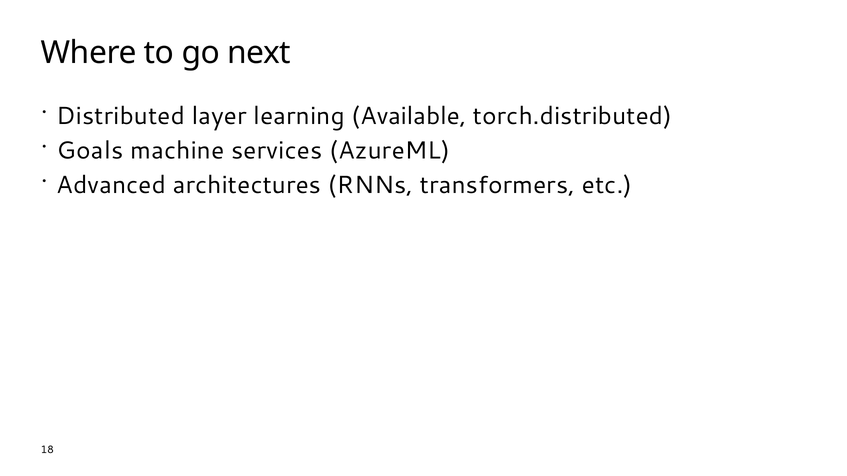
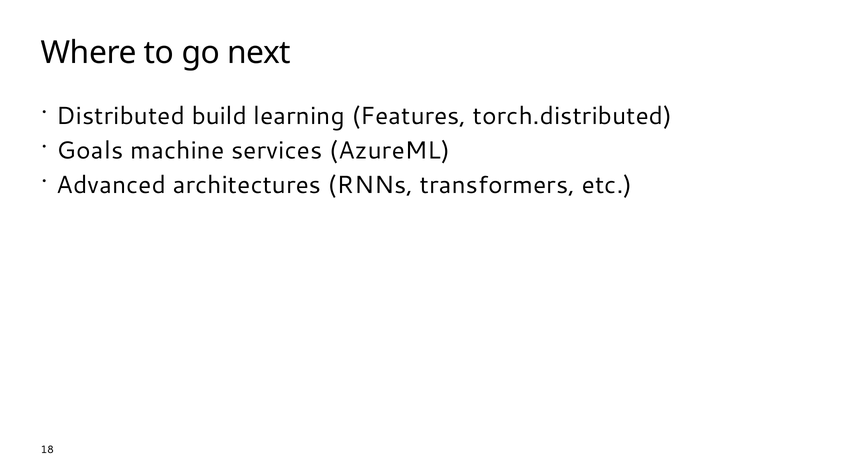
layer: layer -> build (219, 116)
Available: Available -> Features (409, 116)
